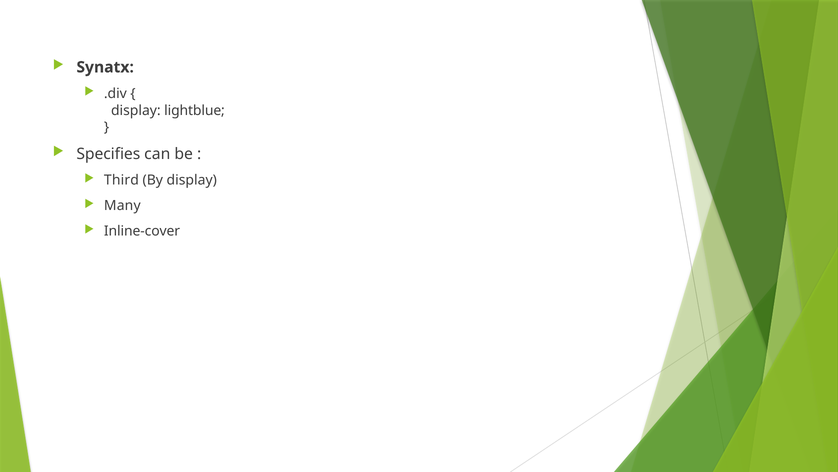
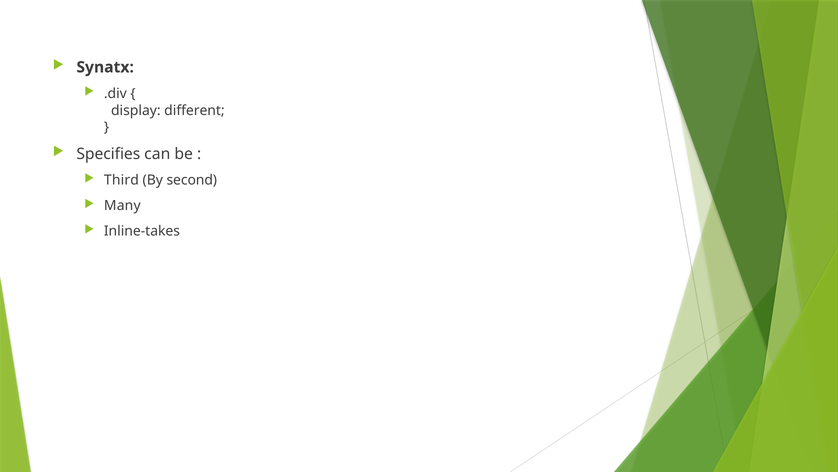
lightblue: lightblue -> different (194, 110)
By display: display -> second (192, 180)
Inline-cover: Inline-cover -> Inline-takes (142, 231)
